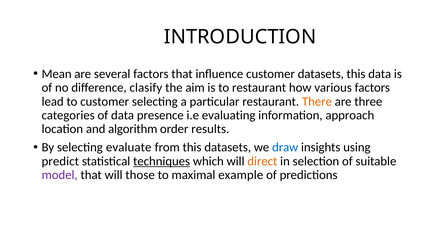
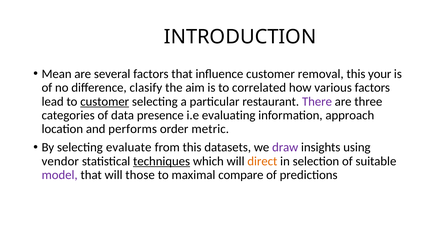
customer datasets: datasets -> removal (321, 74)
this data: data -> your (380, 74)
to restaurant: restaurant -> correlated (259, 88)
customer underline: none -> present (105, 102)
There colour: orange -> purple (317, 102)
algorithm: algorithm -> performs (133, 129)
results: results -> metric (210, 129)
draw colour: blue -> purple (285, 148)
predict: predict -> vendor (60, 161)
example: example -> compare (241, 175)
